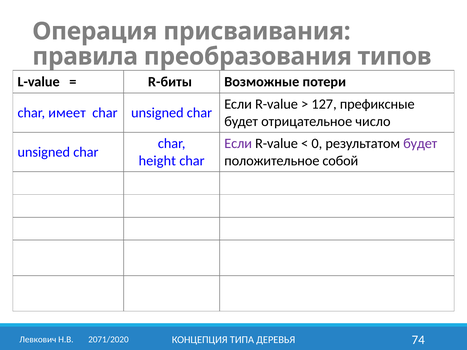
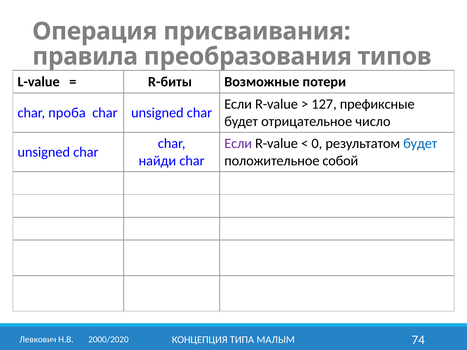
имеет: имеет -> проба (67, 113)
будет colour: purple -> blue (420, 144)
height: height -> найди (157, 161)
ДЕРЕВЬЯ: ДЕРЕВЬЯ -> МАЛЫМ (276, 340)
2071/2020: 2071/2020 -> 2000/2020 (108, 340)
